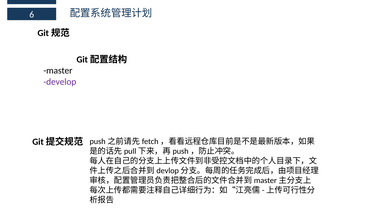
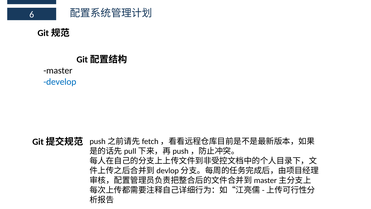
develop colour: purple -> blue (60, 82)
